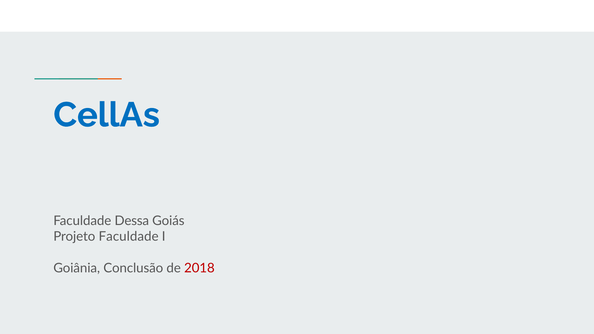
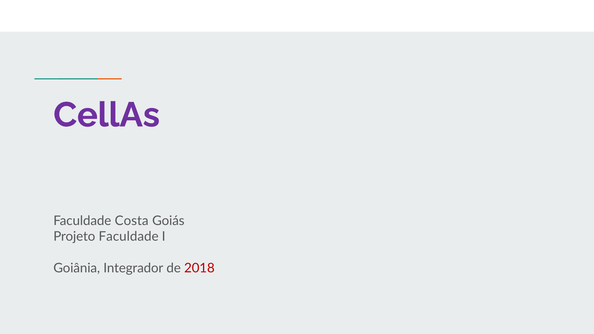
CellAs colour: blue -> purple (107, 115)
Dessa: Dessa -> Costa (132, 221)
Conclusão: Conclusão -> Integrador (133, 268)
